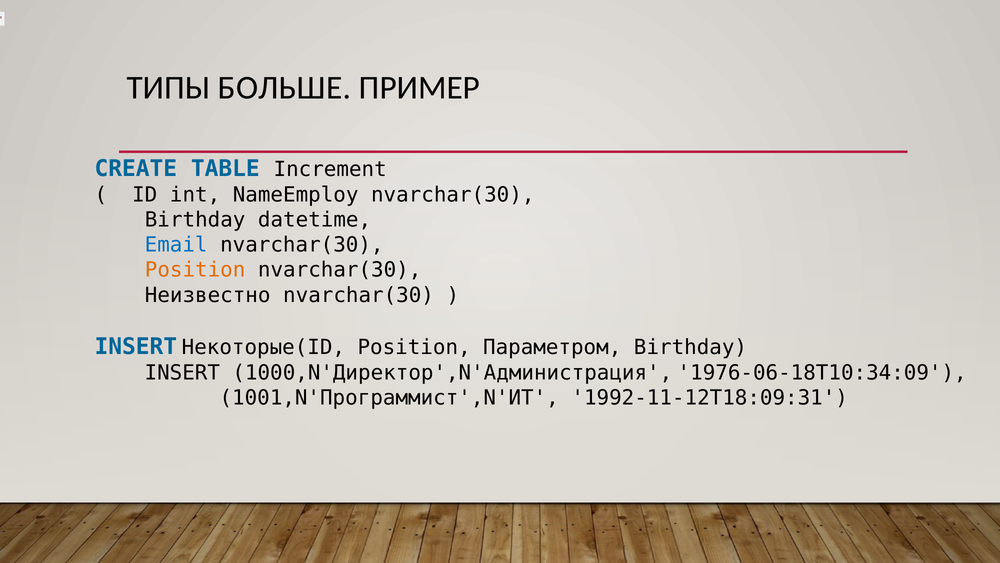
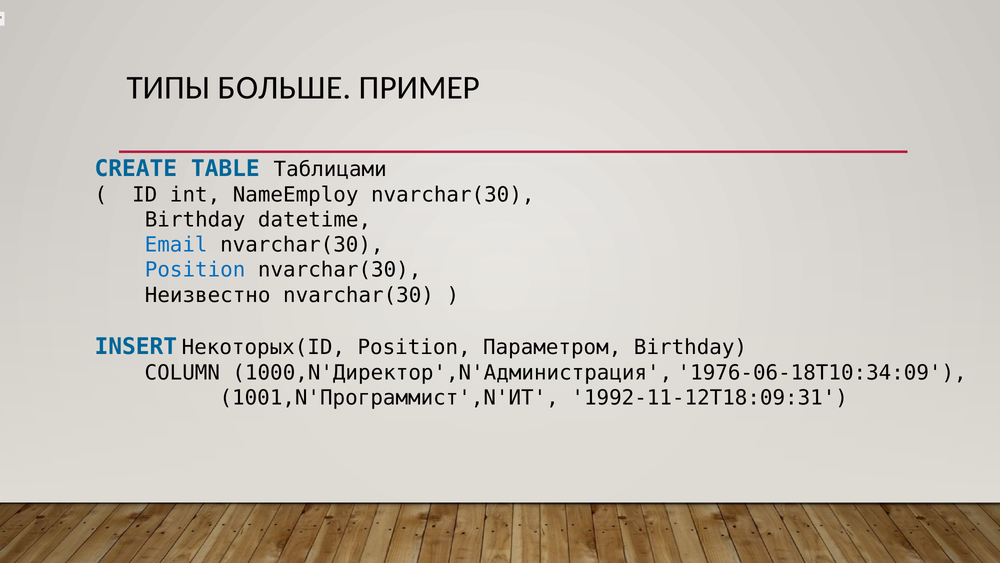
Increment: Increment -> Таблицами (330, 169)
Position colour: orange -> blue (195, 270)
Некоторые(ID: Некоторые(ID -> Некоторых(ID (263, 347)
INSERT: INSERT -> COLUMN (182, 372)
